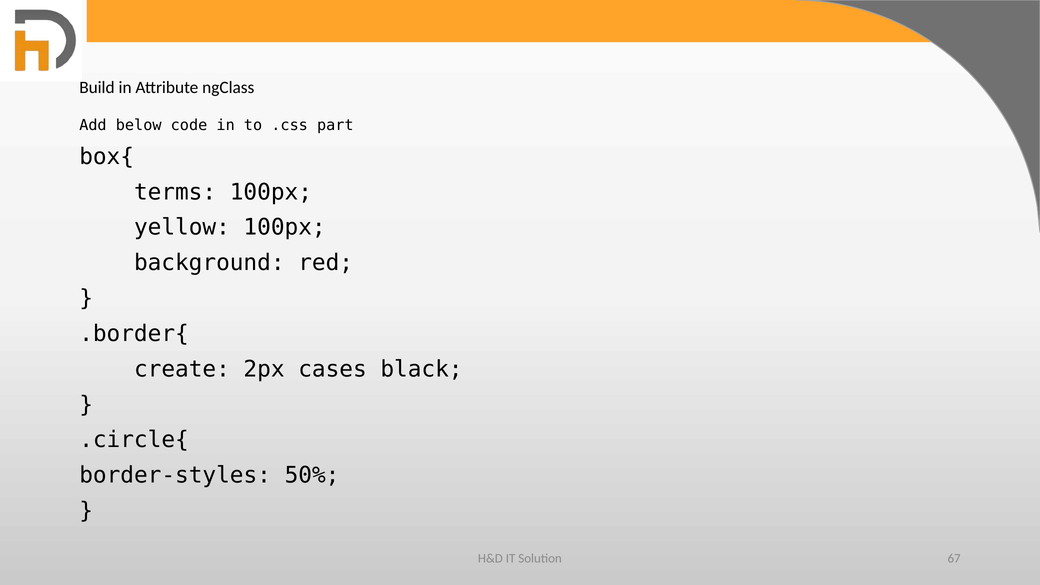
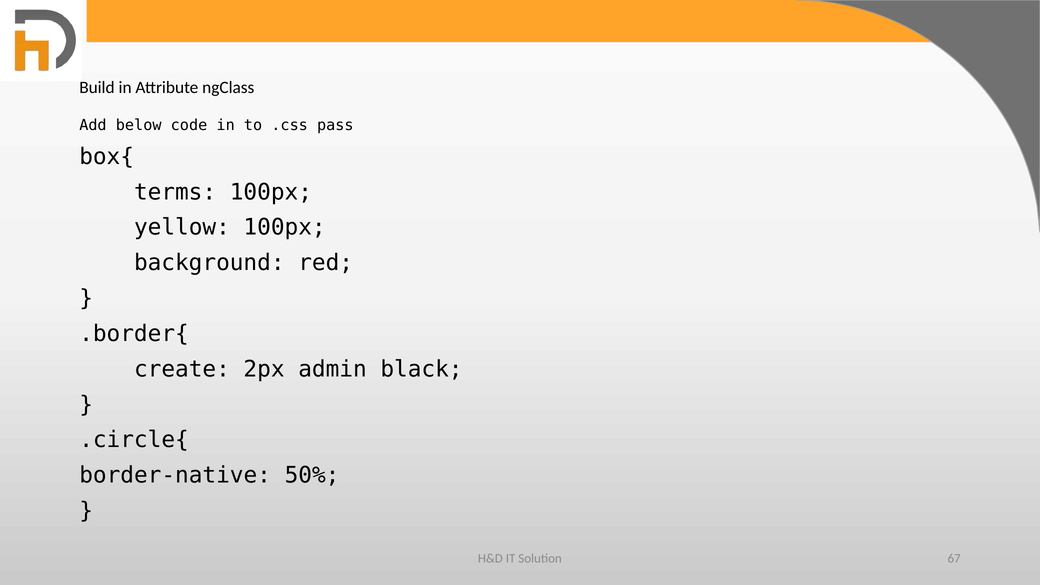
part: part -> pass (335, 125)
cases: cases -> admin (332, 369)
border-styles: border-styles -> border-native (175, 475)
